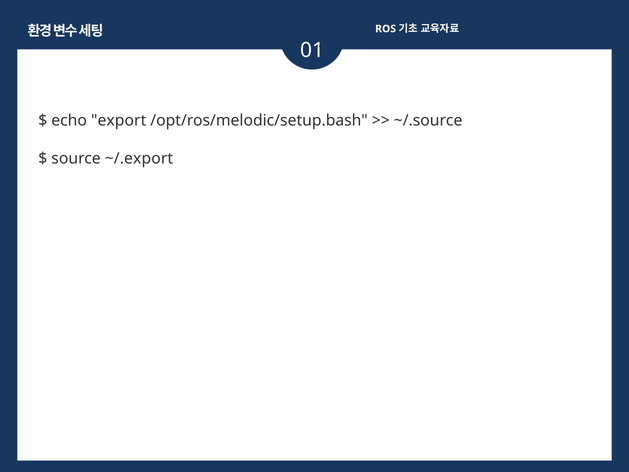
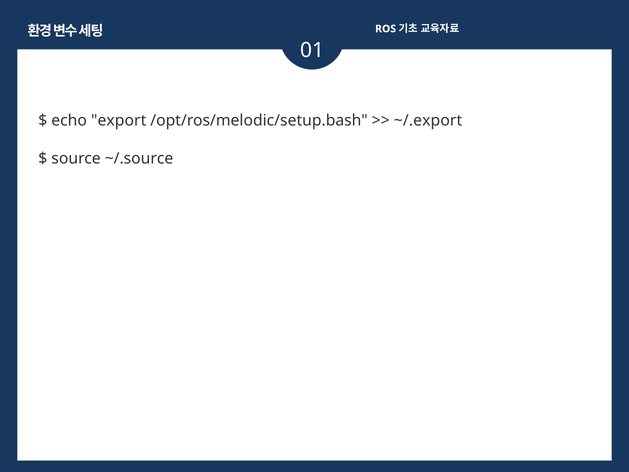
~/.source: ~/.source -> ~/.export (428, 121)
~/.export: ~/.export -> ~/.source (139, 158)
